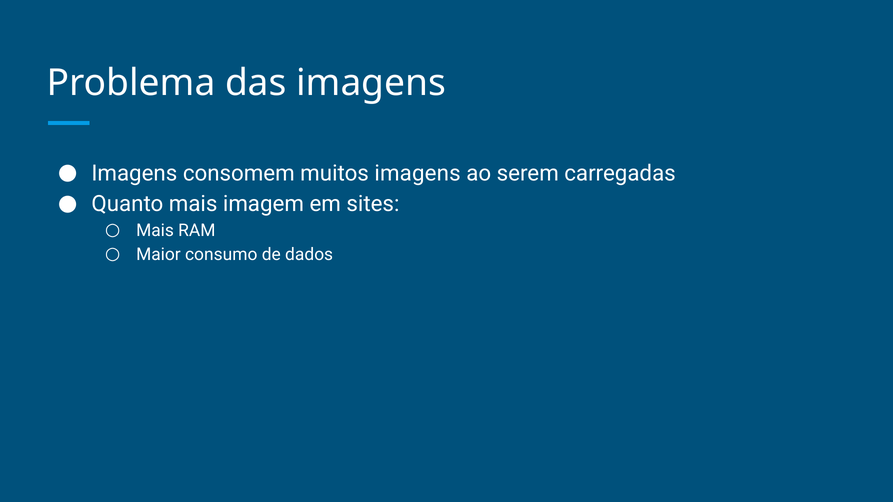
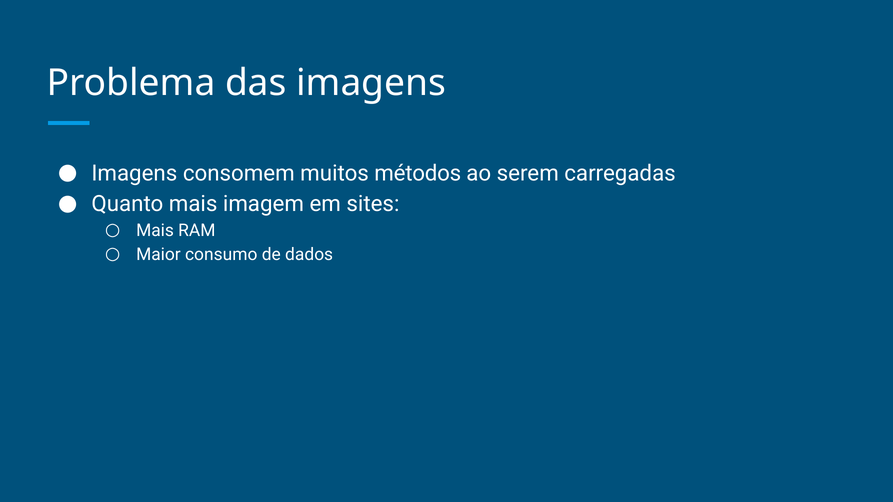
muitos imagens: imagens -> métodos (418, 173)
